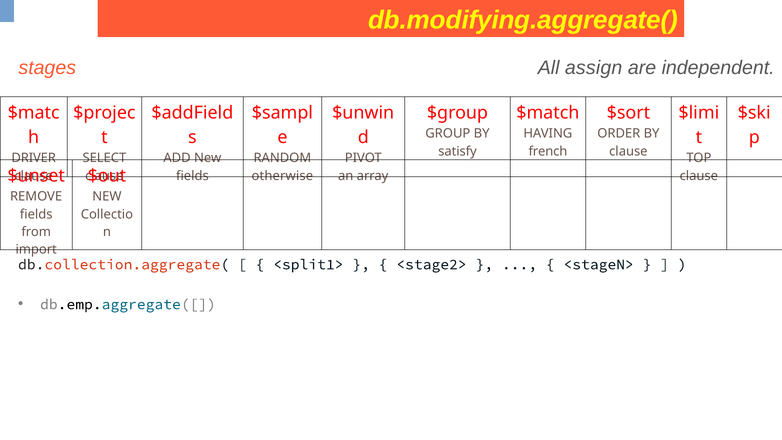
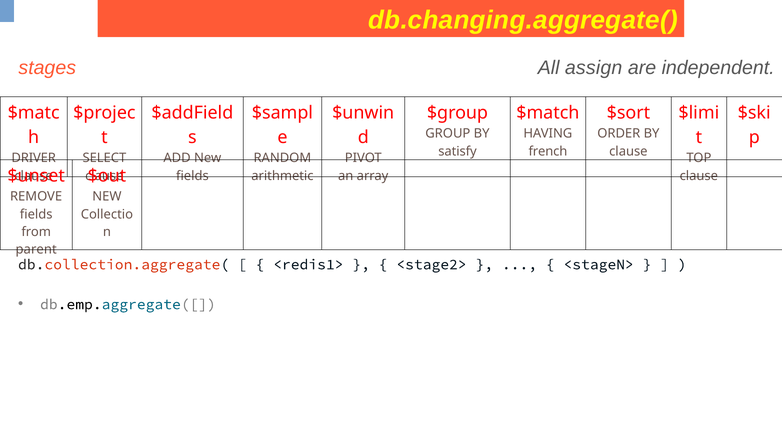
db.modifying.aggregate(: db.modifying.aggregate( -> db.changing.aggregate( (523, 20)
otherwise: otherwise -> arithmetic (282, 176)
import: import -> parent (36, 250)
<split1>: <split1> -> <redis1> (308, 264)
